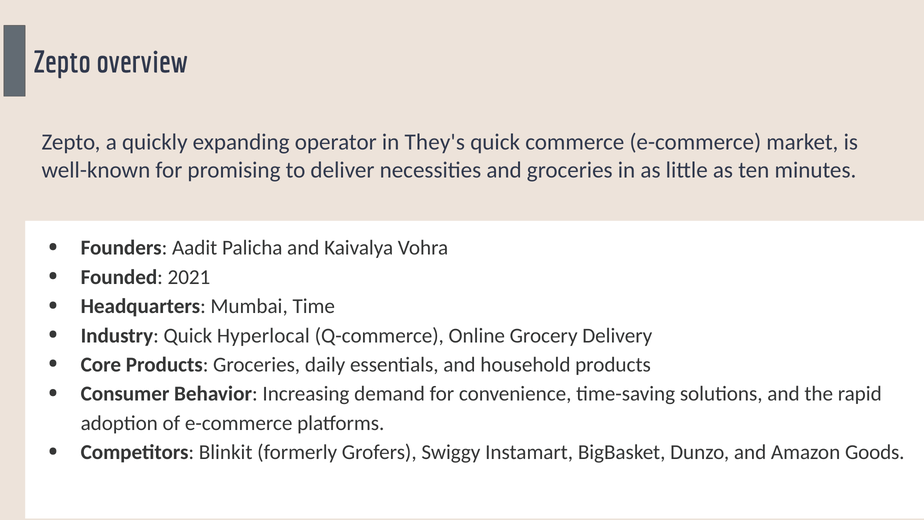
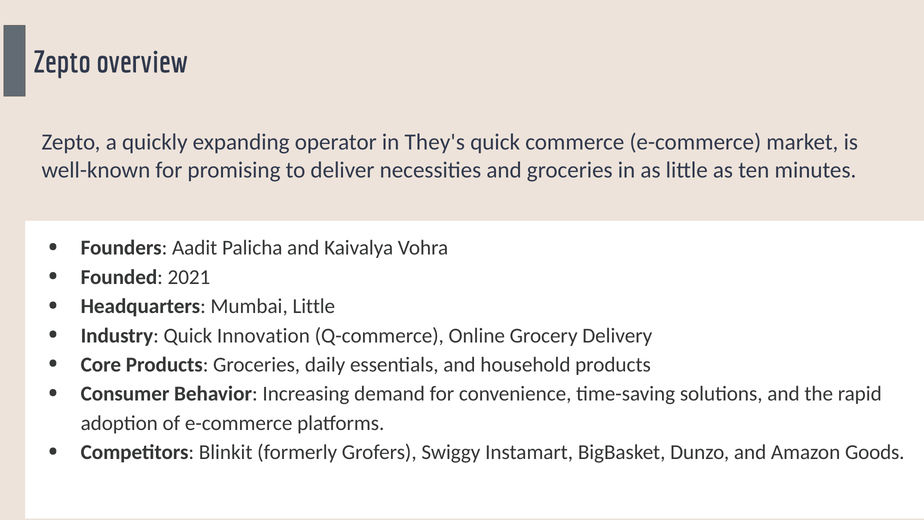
Mumbai Time: Time -> Little (314, 306)
Hyperlocal: Hyperlocal -> Innovation (263, 335)
